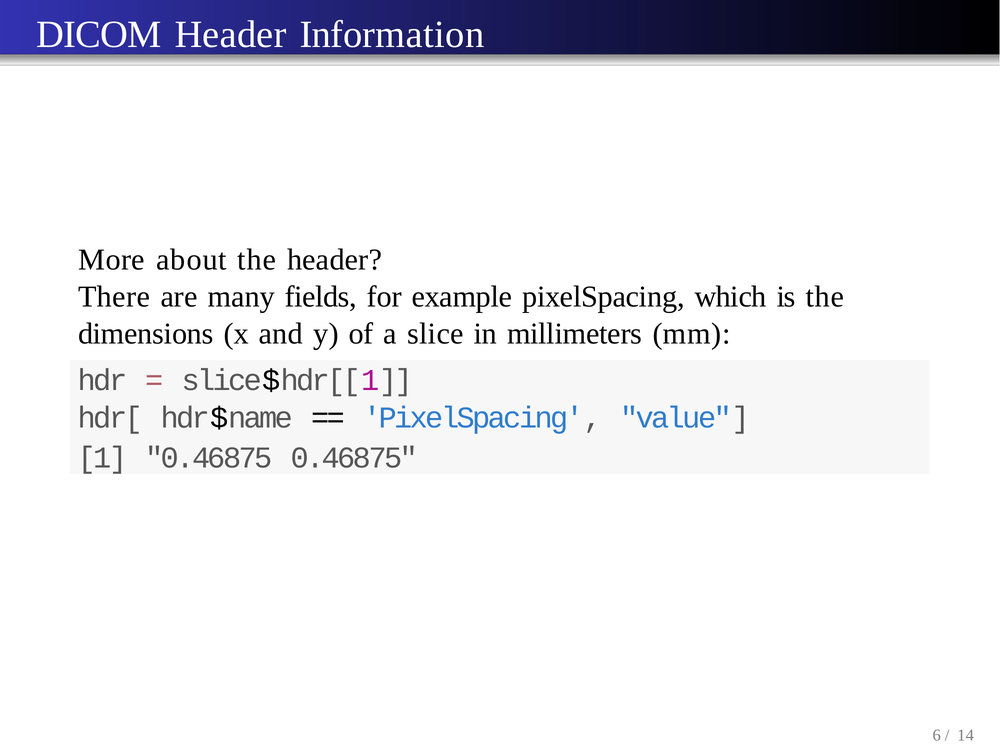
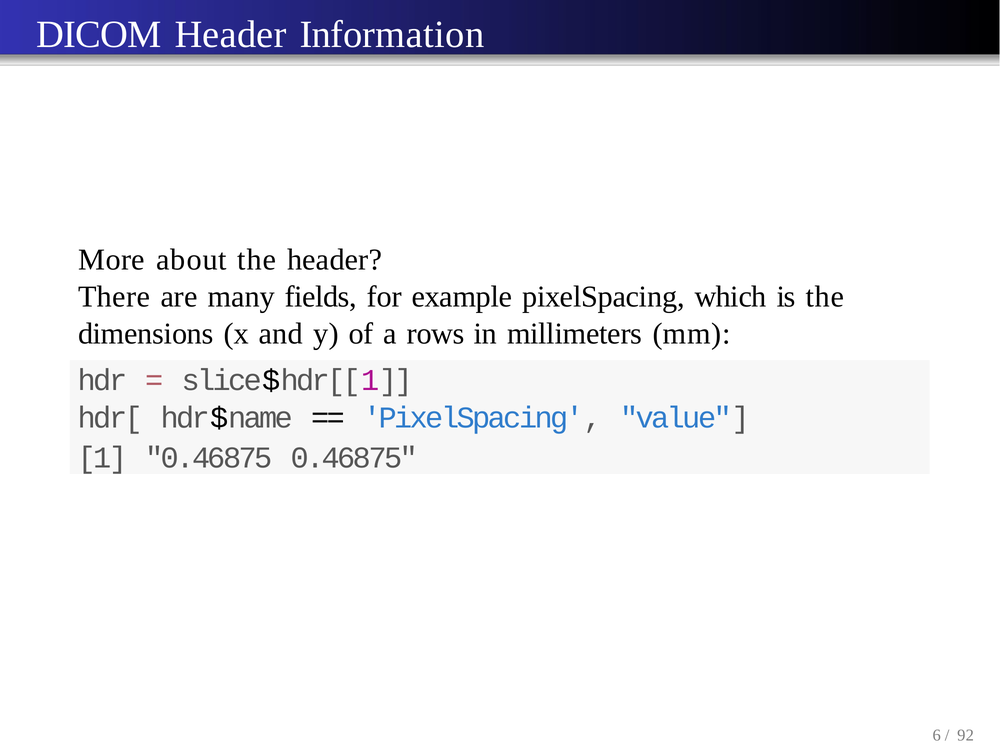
slice: slice -> rows (436, 334)
14: 14 -> 92 (966, 736)
